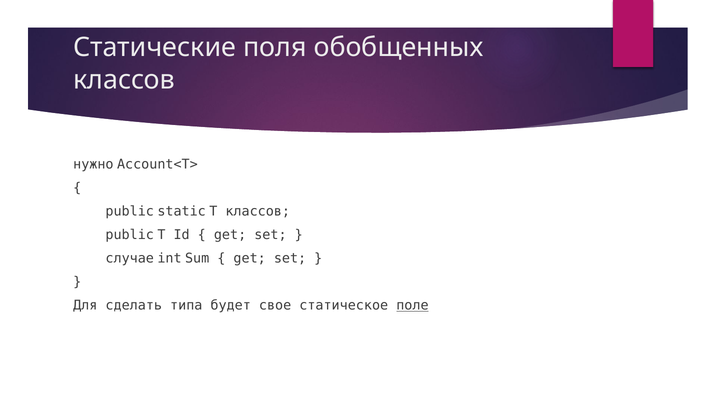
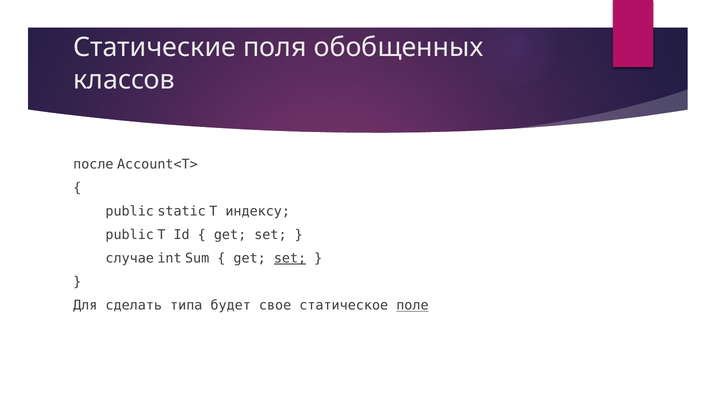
нужно: нужно -> после (93, 165)
T классов: классов -> индексу (258, 212)
set underline: none -> present (290, 259)
